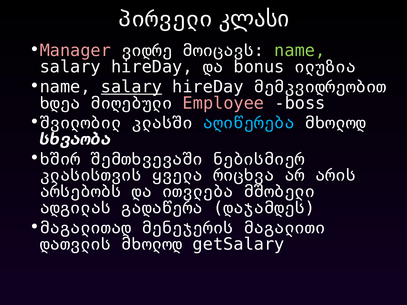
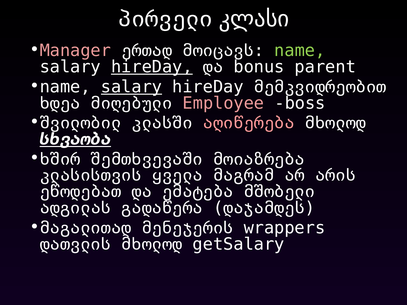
ვიდრე: ვიდრე -> ერთად (147, 51)
hireDay underline: none -> present (152, 67)
ილუზია: ილუზია -> parent (325, 67)
აღიწერება colour: light blue -> pink (249, 123)
სხვაობა underline: none -> present (75, 139)
ნებისმიერ: ნებისმიერ -> მოიაზრება (259, 159)
რიცხვა: რიცხვა -> მაგრამ (244, 176)
არსებობს: არსებობს -> ეწოდებათ (80, 192)
ითვლება: ითვლება -> ემატება (198, 192)
მაგალითი: მაგალითი -> wrappers (284, 228)
